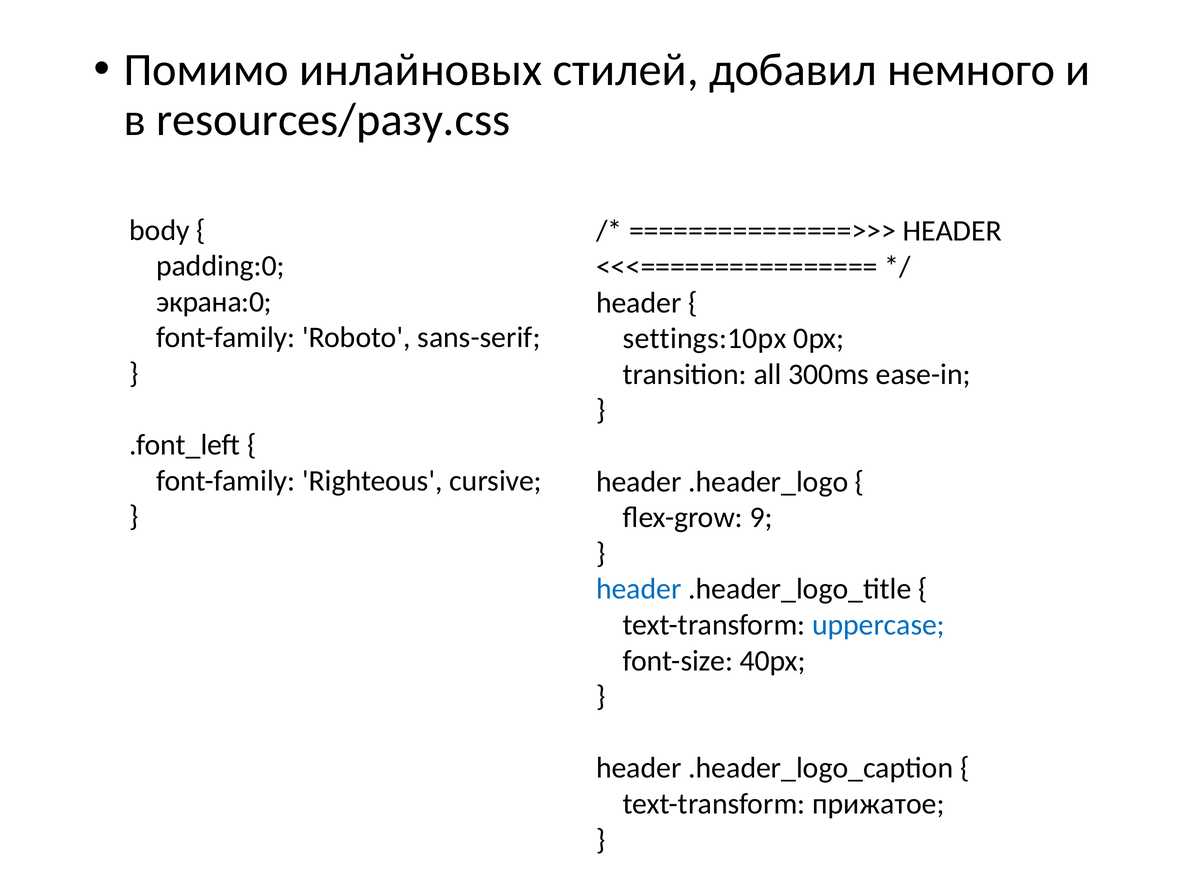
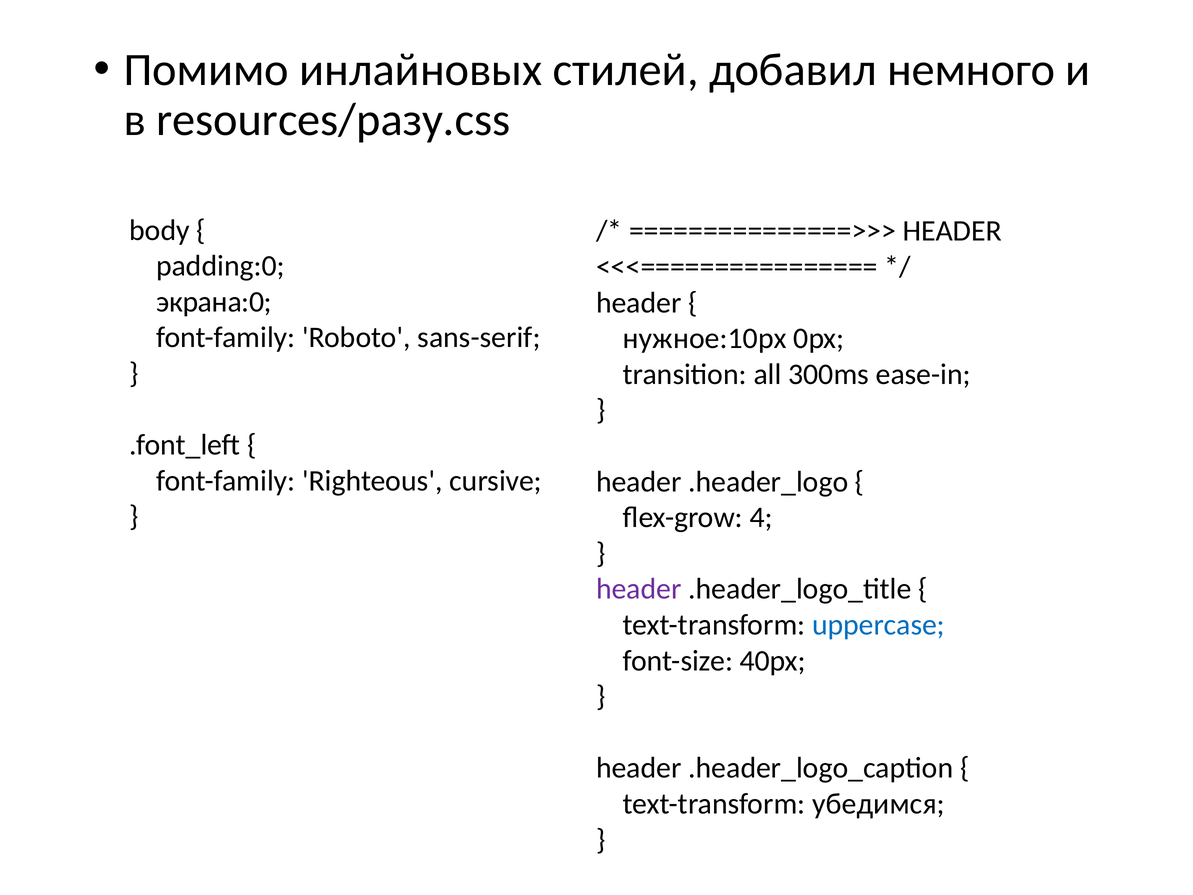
settings:10px: settings:10px -> нужное:10px (705, 338)
9: 9 -> 4 (761, 517)
header colour: blue -> purple (639, 589)
прижатое: прижатое -> убедимся (878, 804)
